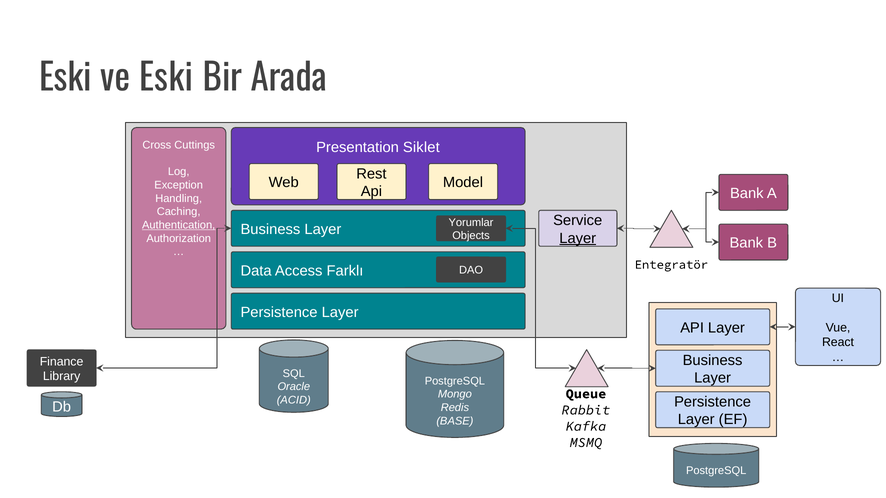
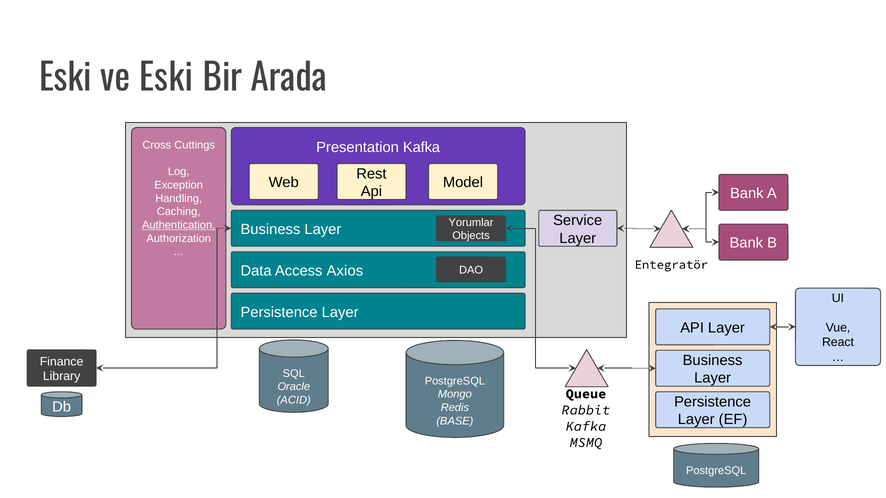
Presentation Siklet: Siklet -> Kafka (422, 148)
Layer underline: present -> none (578, 238)
Farklı: Farklı -> Axios (345, 271)
